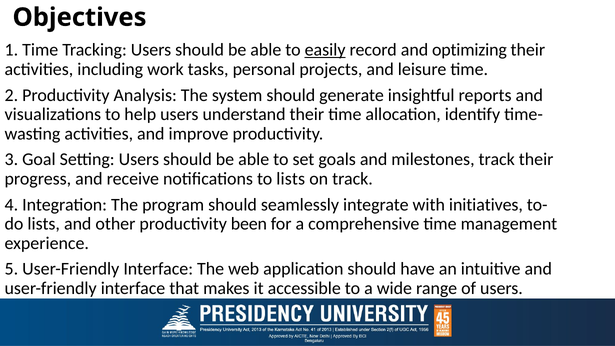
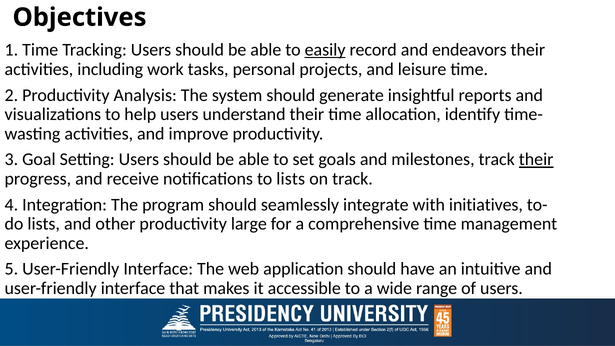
optimizing: optimizing -> endeavors (469, 50)
their underline: none -> present (536, 159)
been: been -> large (249, 224)
